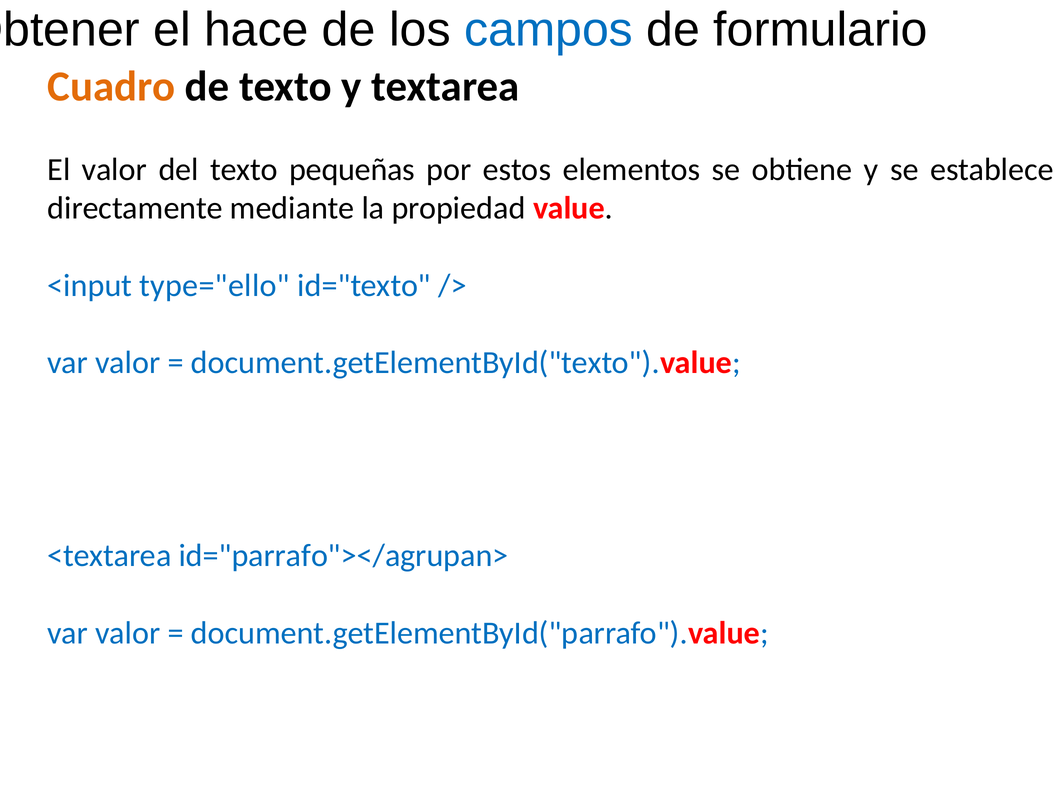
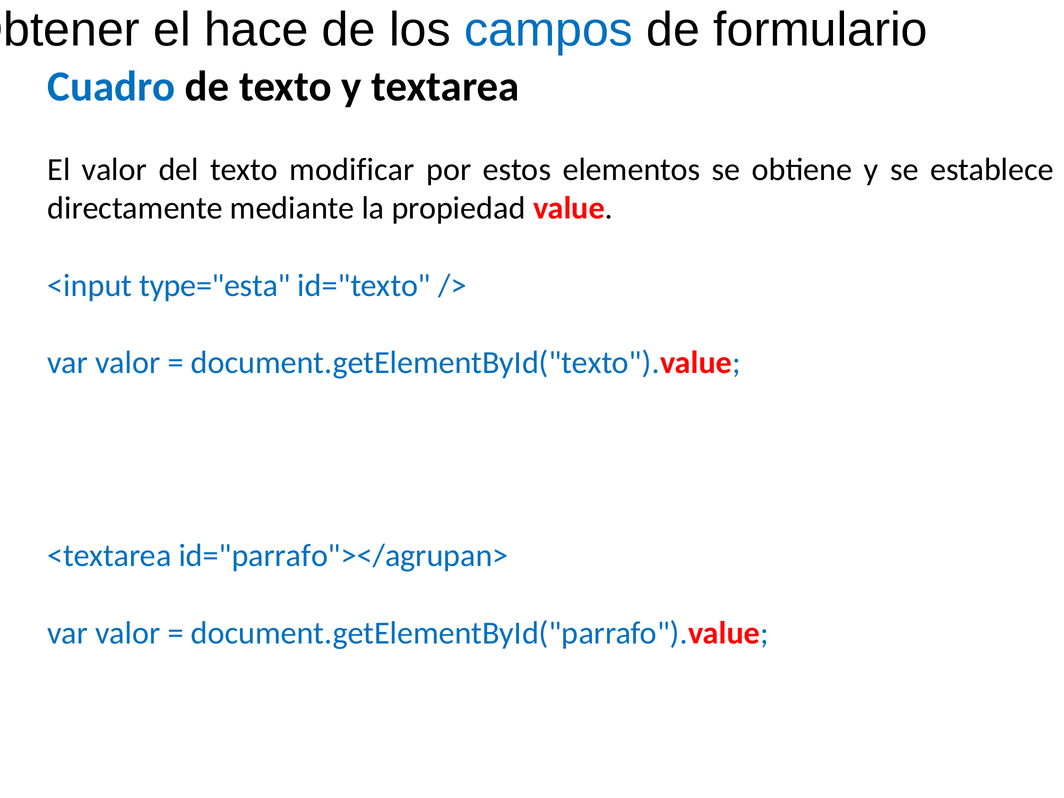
Cuadro colour: orange -> blue (111, 87)
pequeñas: pequeñas -> modificar (352, 170)
type="ello: type="ello -> type="esta (215, 285)
